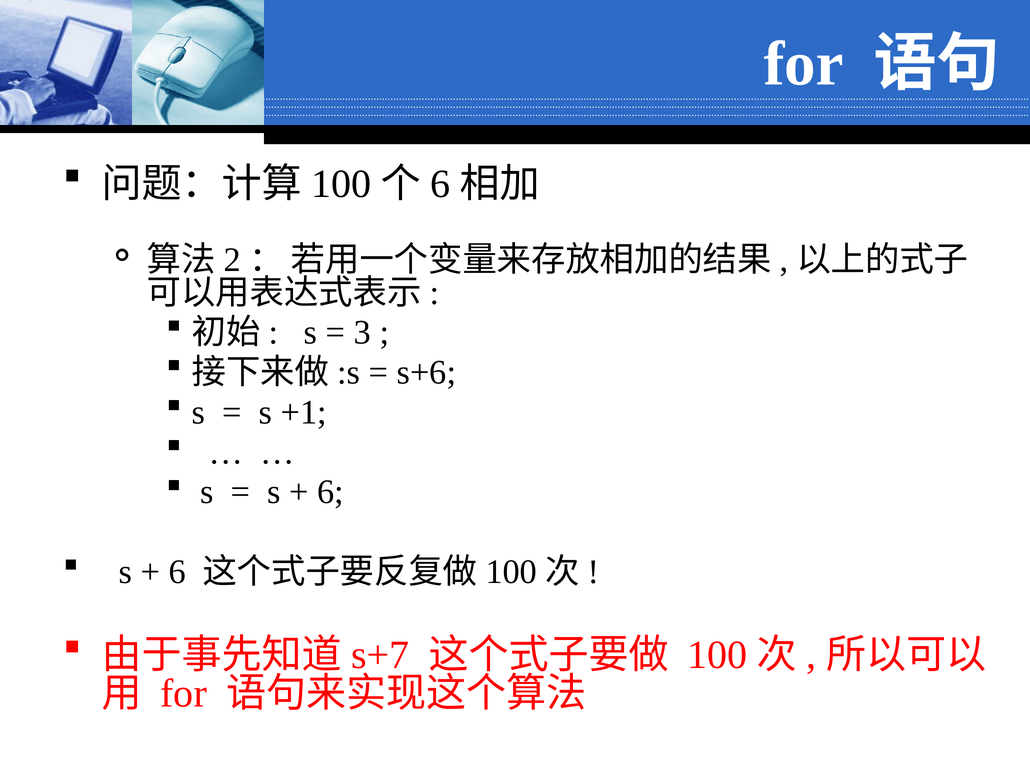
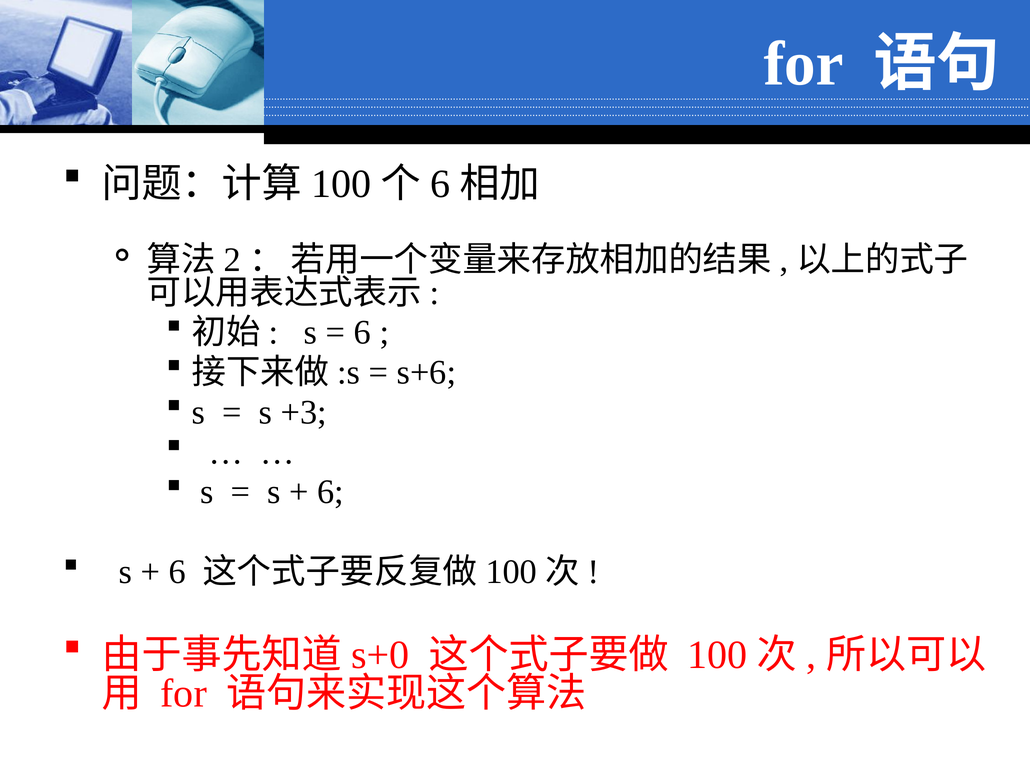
3: 3 -> 6 (362, 332)
+1: +1 -> +3 (304, 412)
s+7: s+7 -> s+0 (380, 655)
